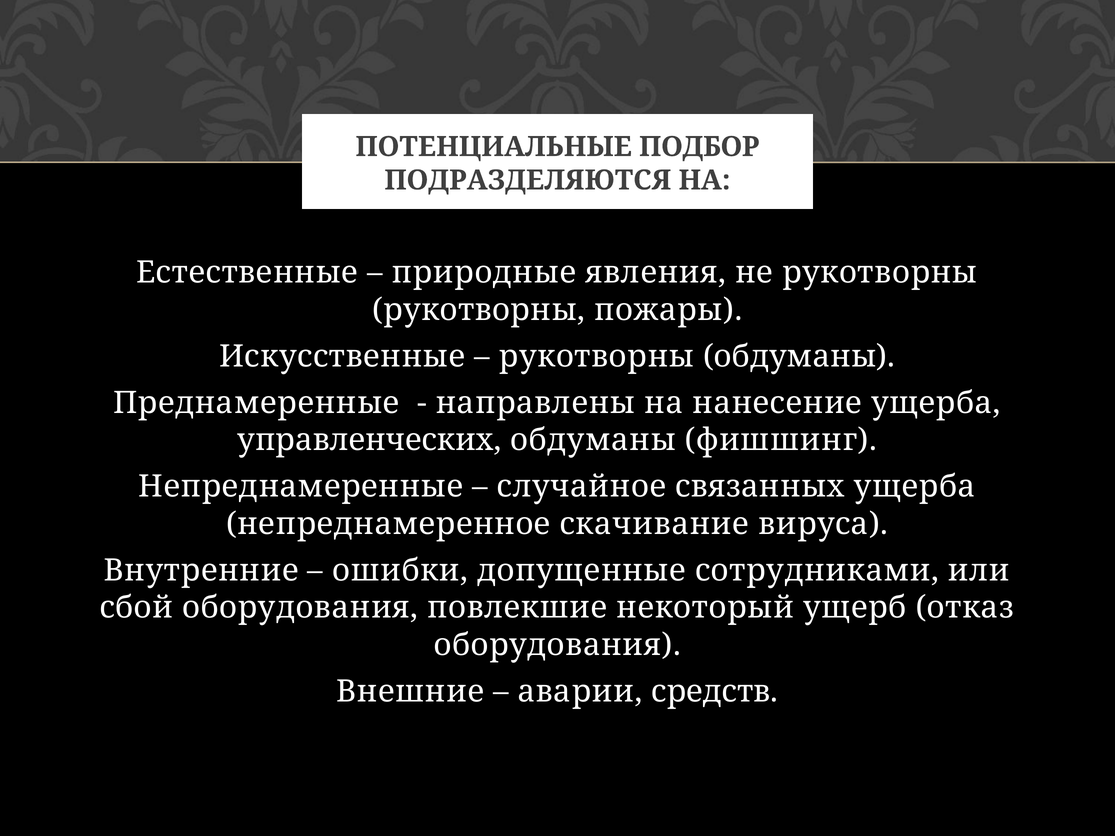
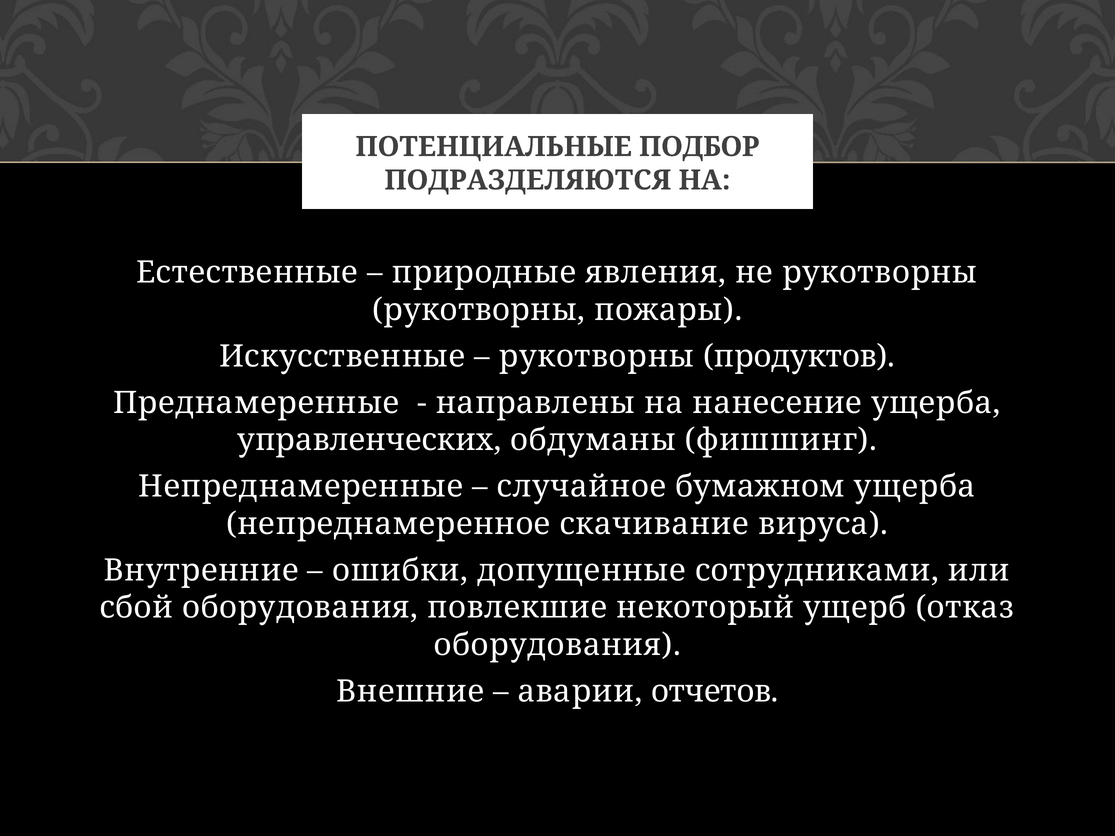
рукотворны обдуманы: обдуманы -> продуктов (799, 357)
связанных: связанных -> бумажном (760, 487)
средств: средств -> отчетов (715, 692)
